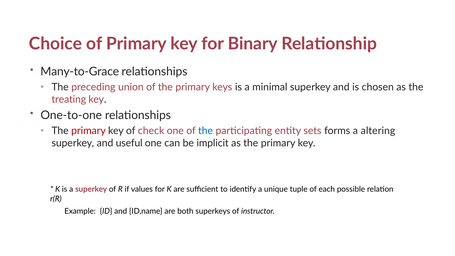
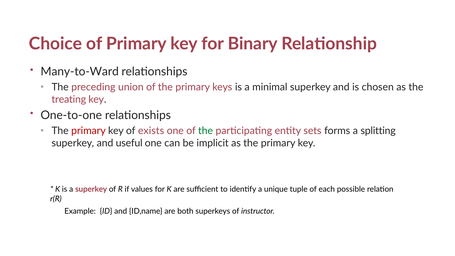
Many-to-Grace: Many-to-Grace -> Many-to-Ward (80, 72)
check: check -> exists (151, 131)
the colour: blue -> green (206, 131)
altering: altering -> splitting (378, 131)
